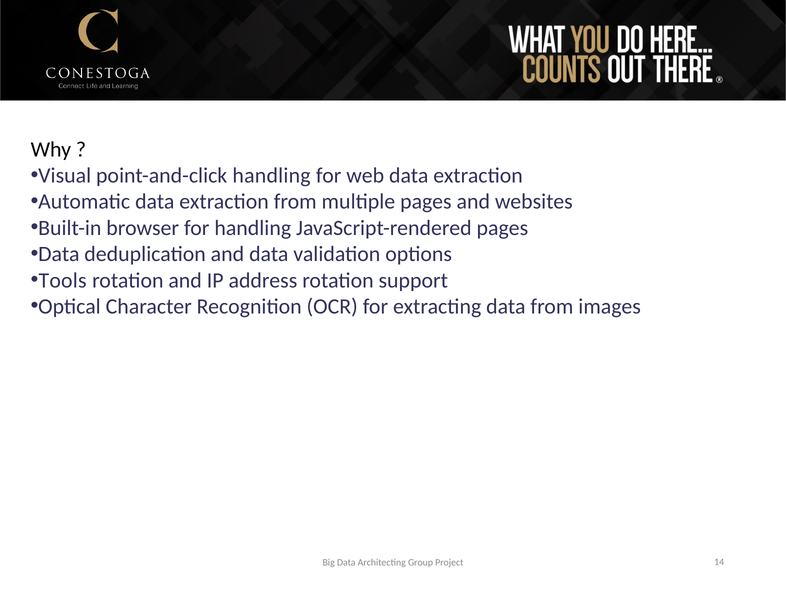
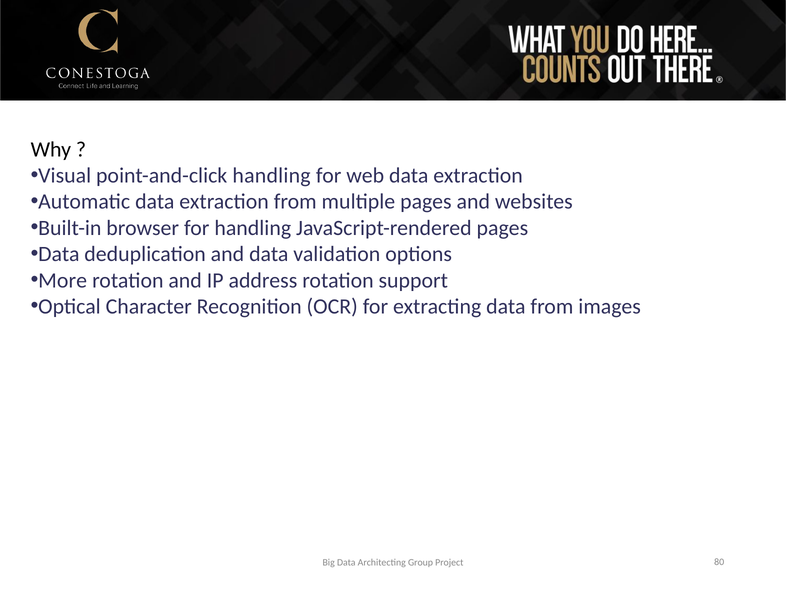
Tools: Tools -> More (63, 281)
14: 14 -> 80 (719, 563)
